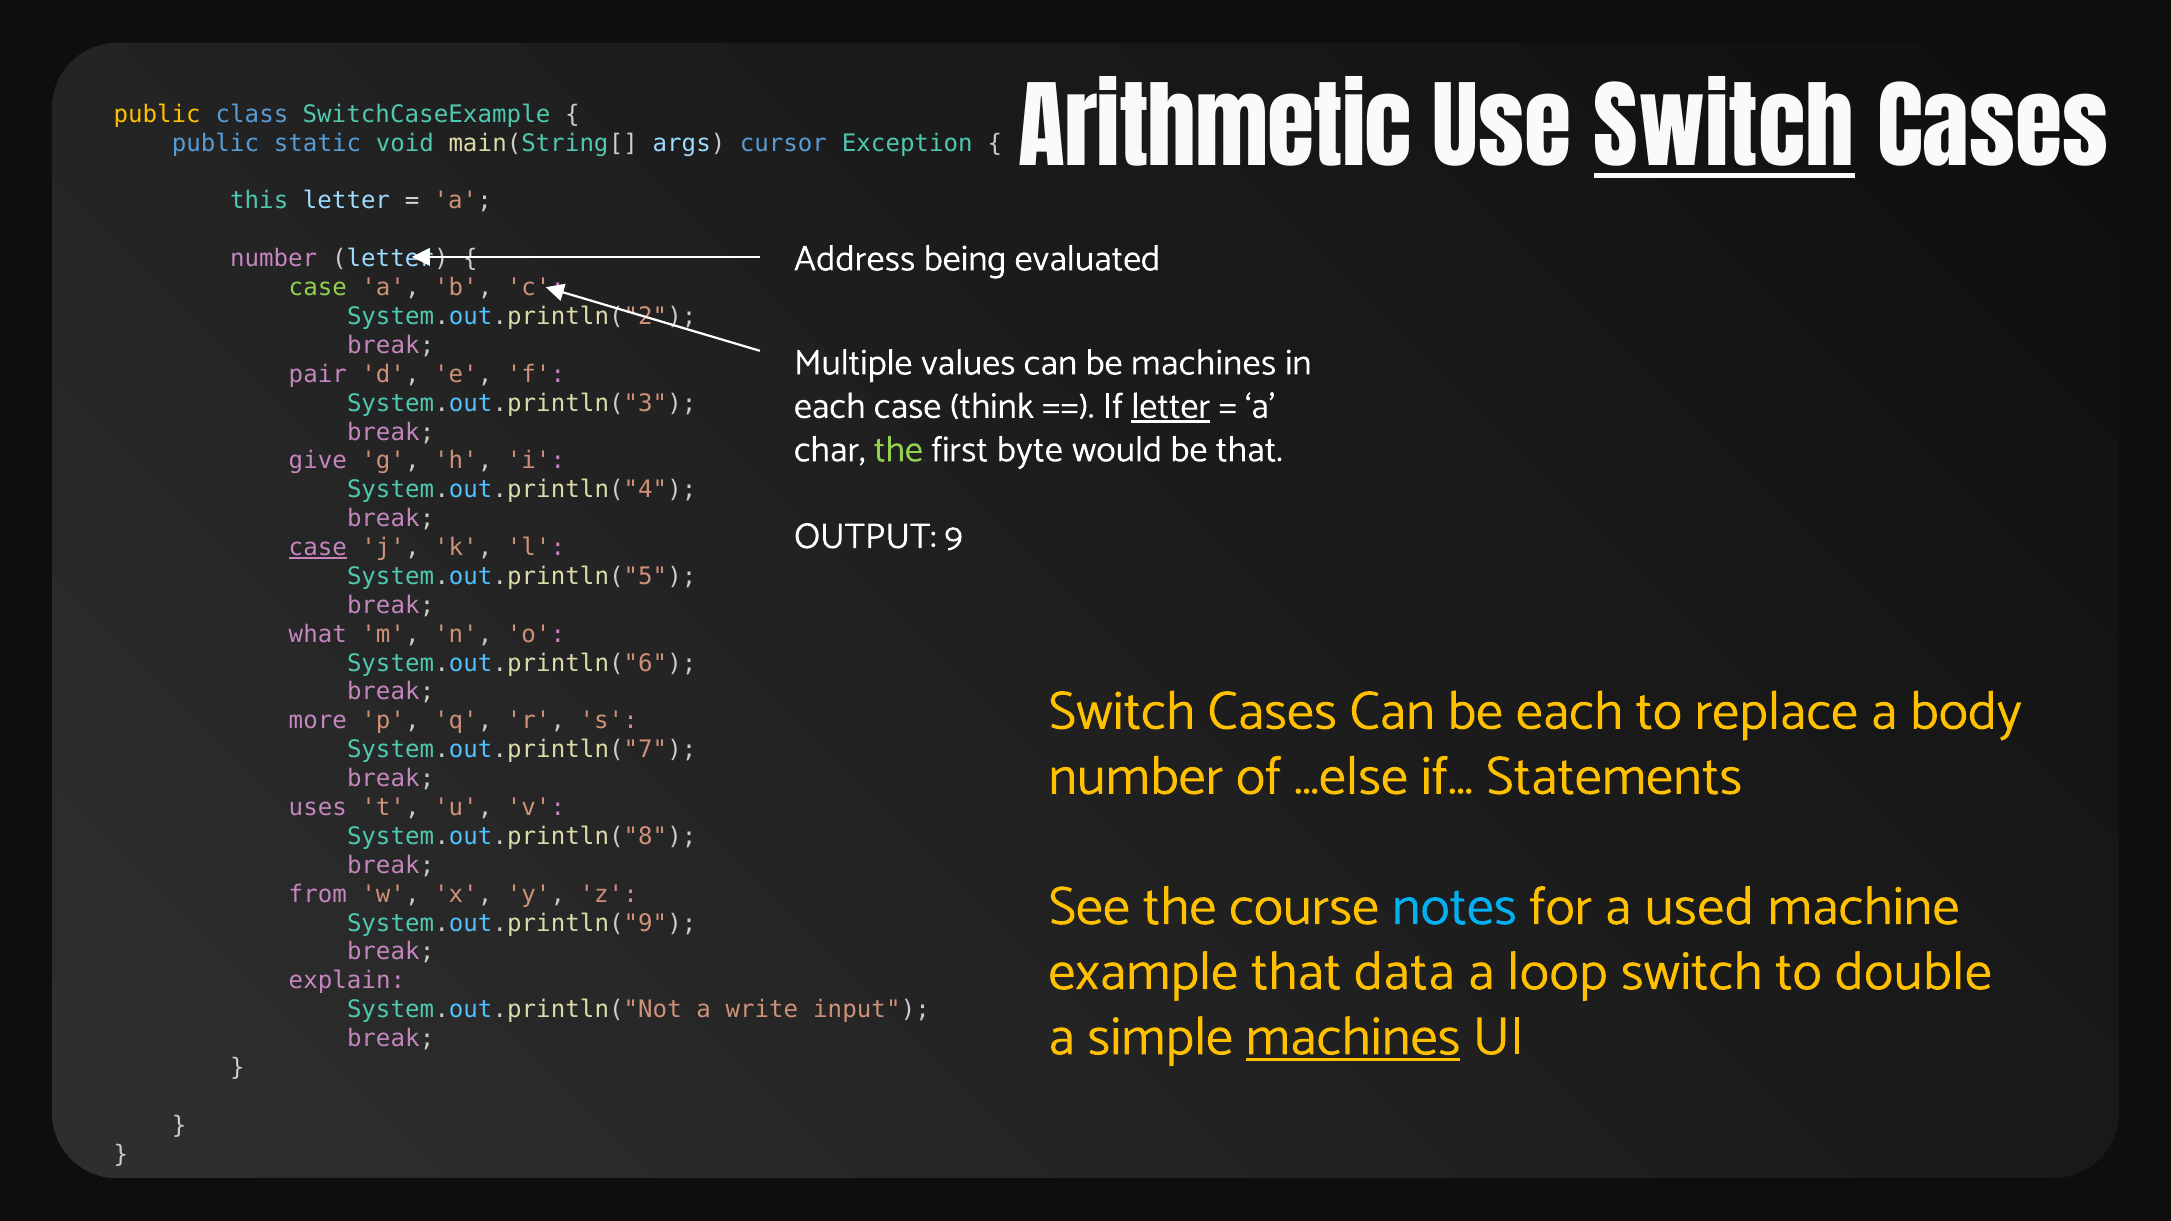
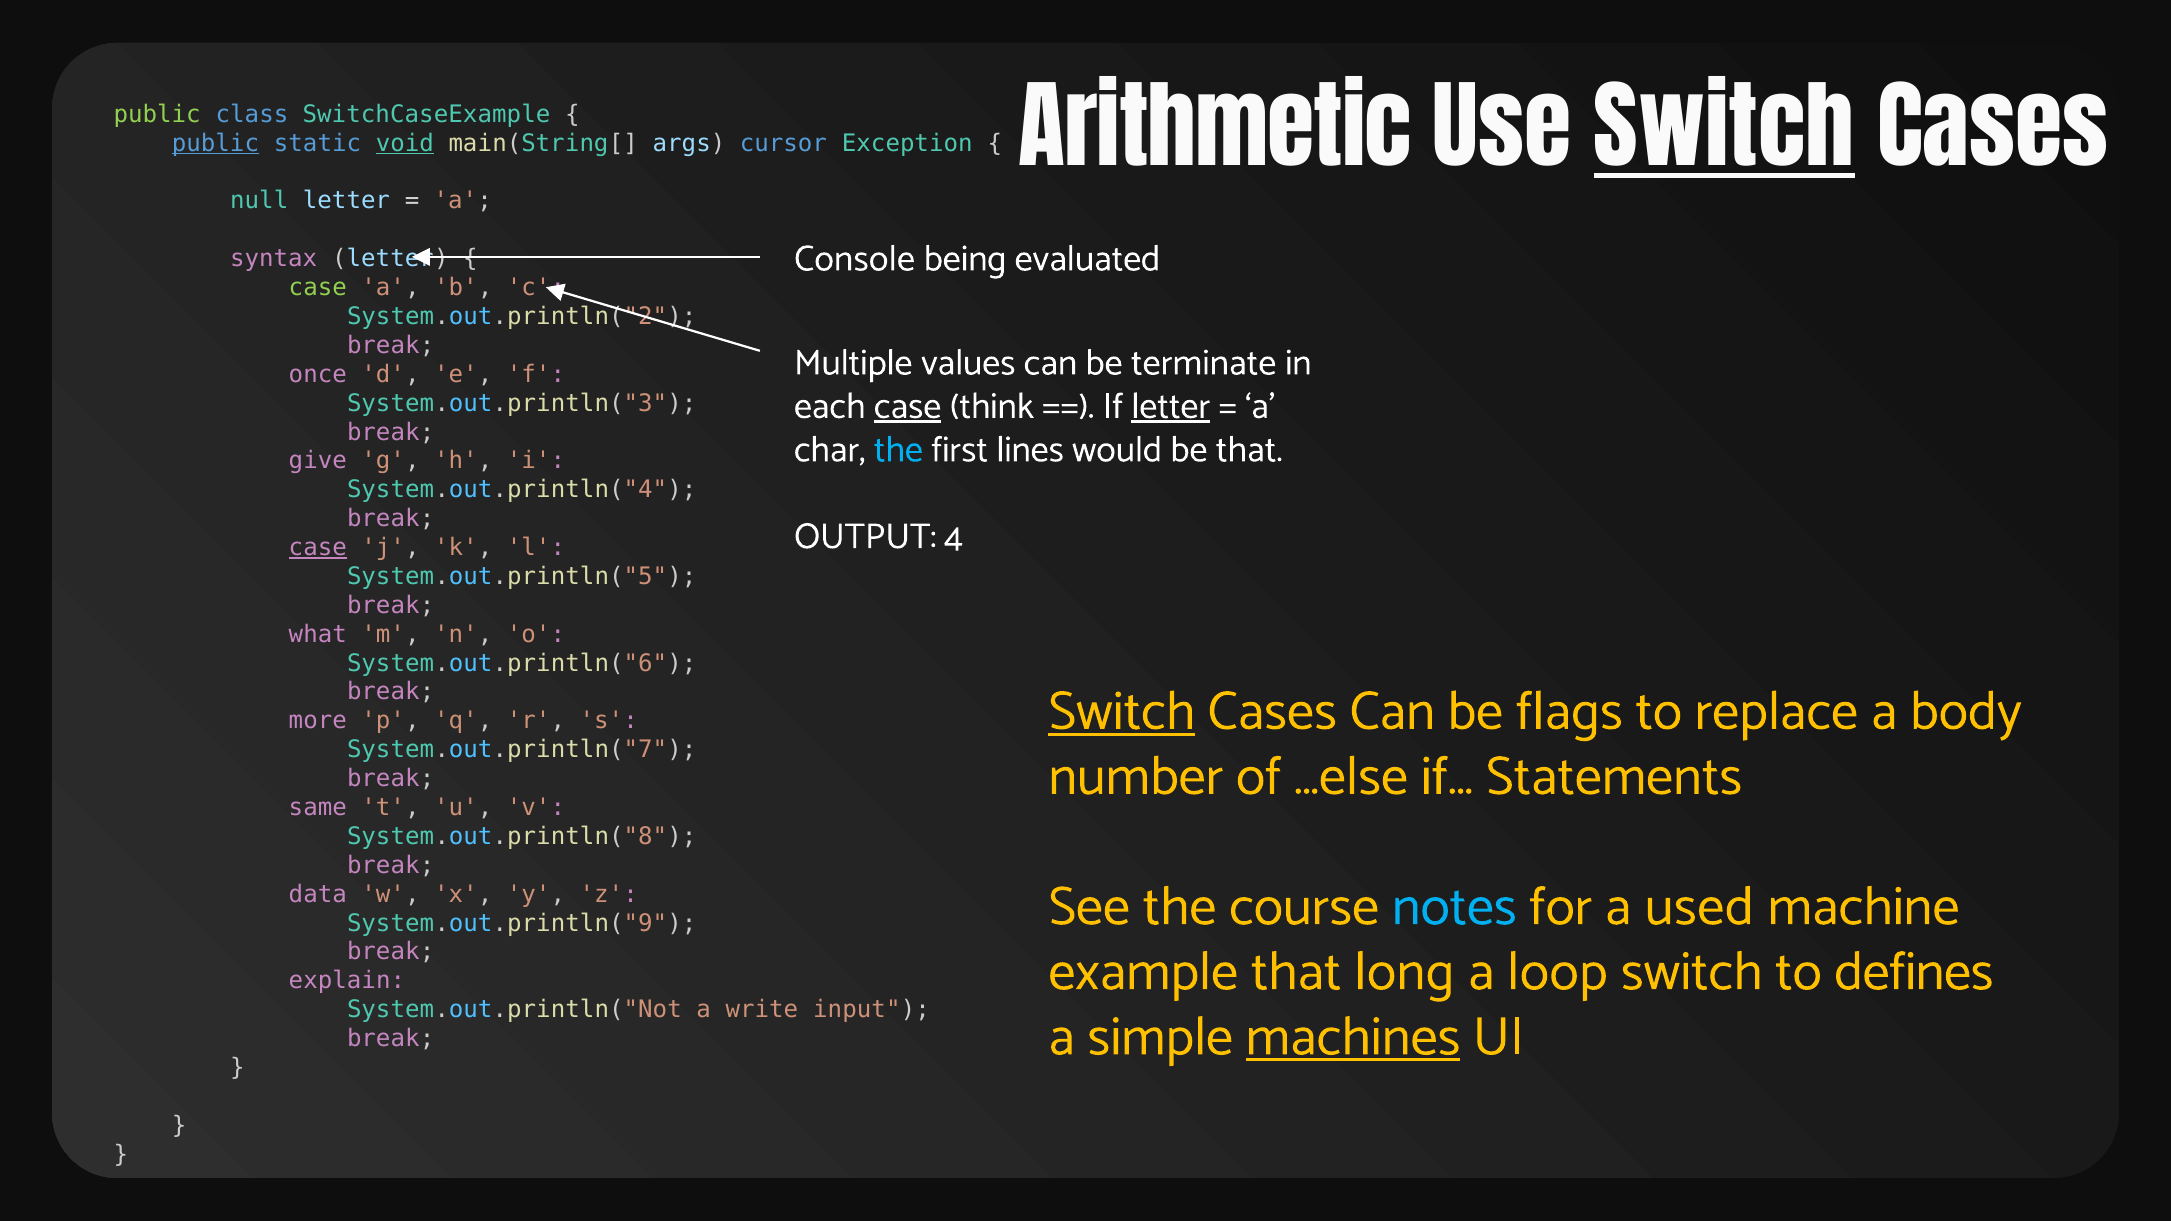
public colour: yellow -> light green (157, 114)
public underline: none -> present (215, 143)
void underline: none -> present (405, 143)
this: this -> null (259, 201)
Address: Address -> Console (855, 259)
number: number -> syntax (274, 259)
be machines: machines -> terminate (1204, 363)
pair: pair -> once (318, 374)
case underline: none -> present (908, 406)
the colour: light green -> light blue (898, 449)
byte: byte -> lines (1030, 449)
9: 9 -> 4 (954, 536)
Switch underline: none -> present (1122, 711)
be each: each -> flags (1569, 711)
uses: uses -> same (318, 808)
from: from -> data (318, 894)
data: data -> long (1404, 972)
double: double -> defines (1914, 972)
